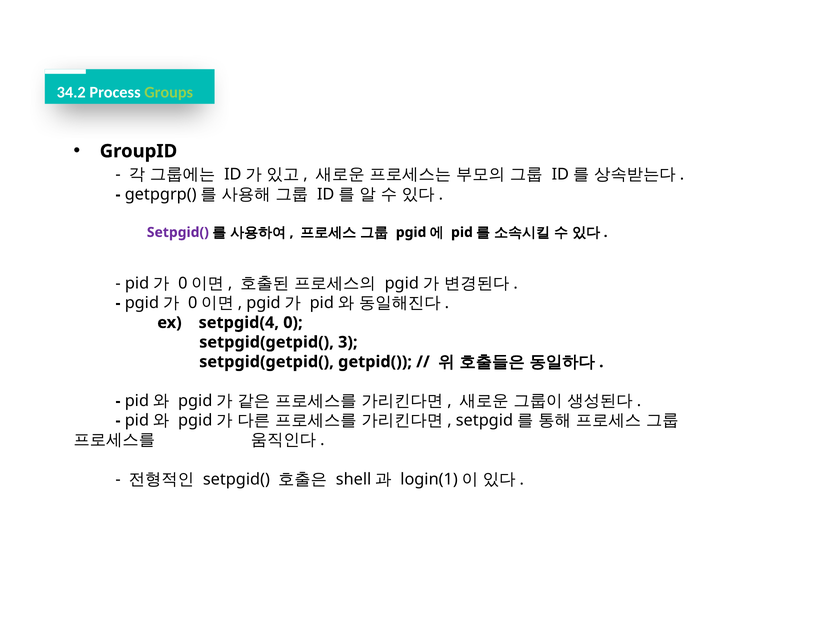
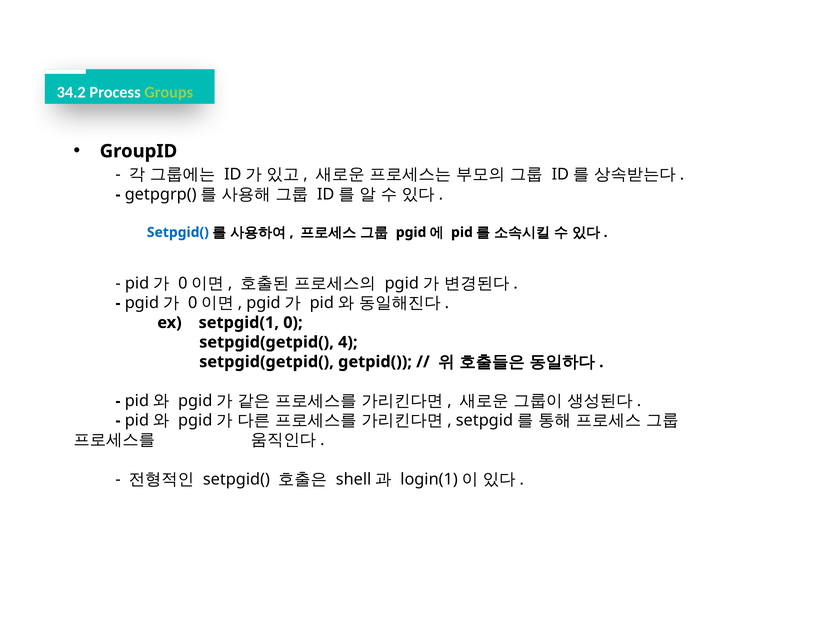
Setpgid( colour: purple -> blue (178, 232)
setpgid(4: setpgid(4 -> setpgid(1 (239, 322)
3: 3 -> 4 (348, 342)
